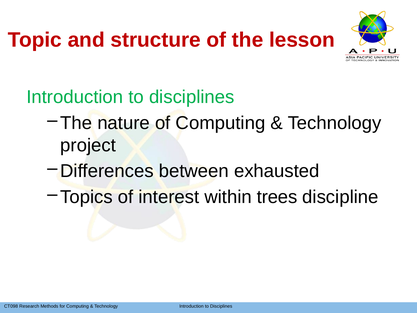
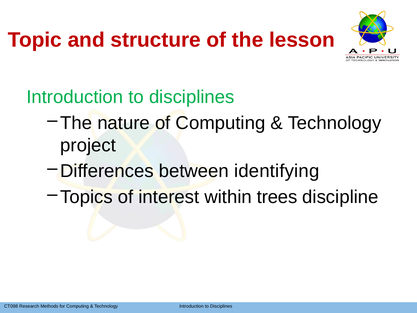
exhausted: exhausted -> identifying (277, 171)
